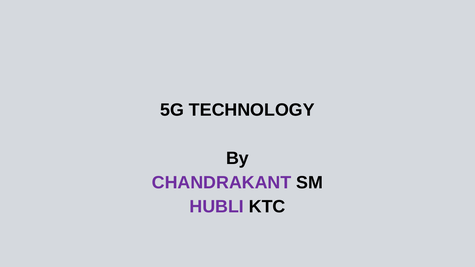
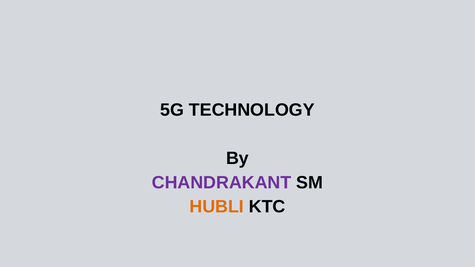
HUBLI colour: purple -> orange (217, 207)
